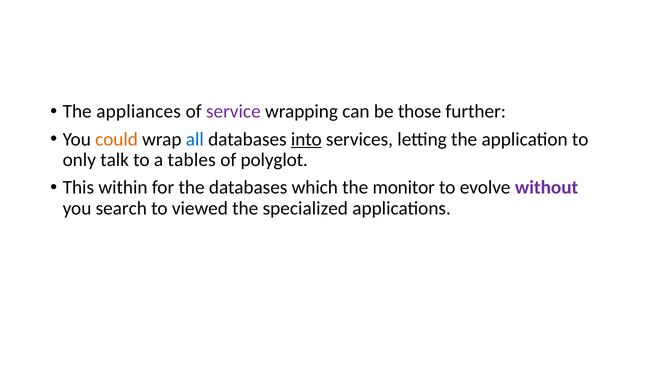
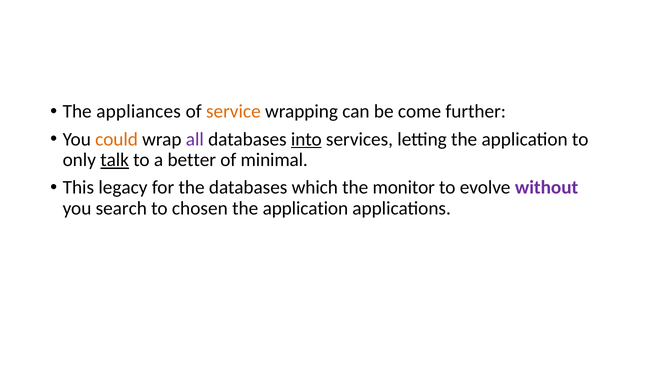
service colour: purple -> orange (233, 112)
those: those -> come (419, 112)
all colour: blue -> purple (195, 139)
talk underline: none -> present (115, 160)
tables: tables -> better (192, 160)
polyglot: polyglot -> minimal (274, 160)
within: within -> legacy (123, 188)
viewed: viewed -> chosen (200, 209)
specialized: specialized -> application (305, 209)
